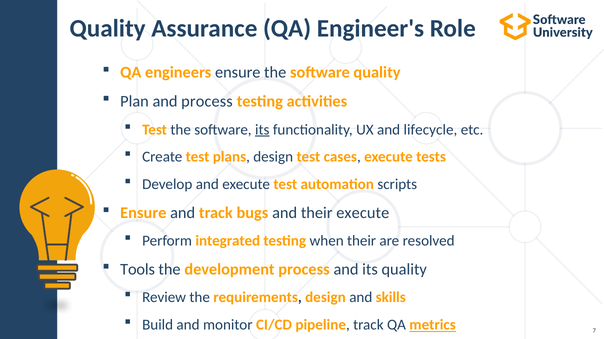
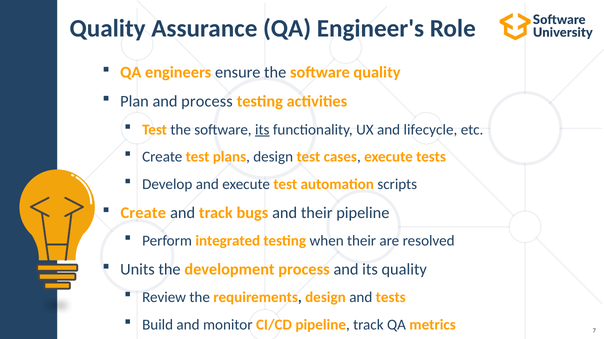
Ensure: Ensure -> Create (143, 213)
their execute: execute -> pipeline (363, 213)
Tools: Tools -> Units (138, 270)
and skills: skills -> tests (391, 298)
metrics underline: present -> none (433, 326)
